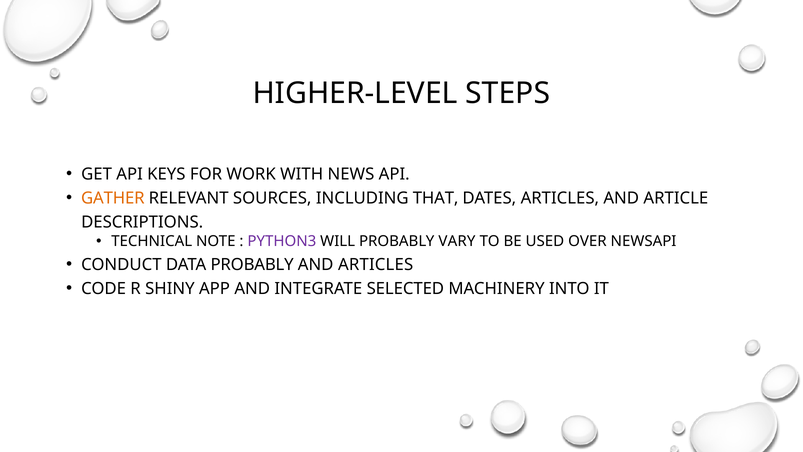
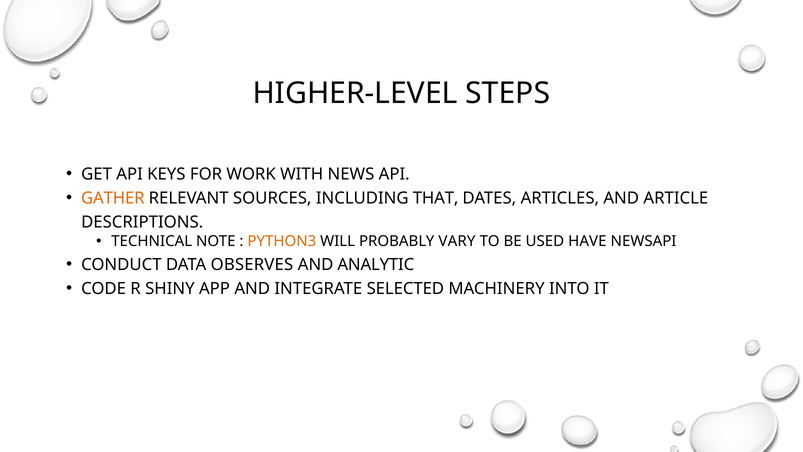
PYTHON3 colour: purple -> orange (282, 241)
OVER: OVER -> HAVE (587, 241)
DATA PROBABLY: PROBABLY -> OBSERVES (252, 264)
AND ARTICLES: ARTICLES -> ANALYTIC (376, 264)
